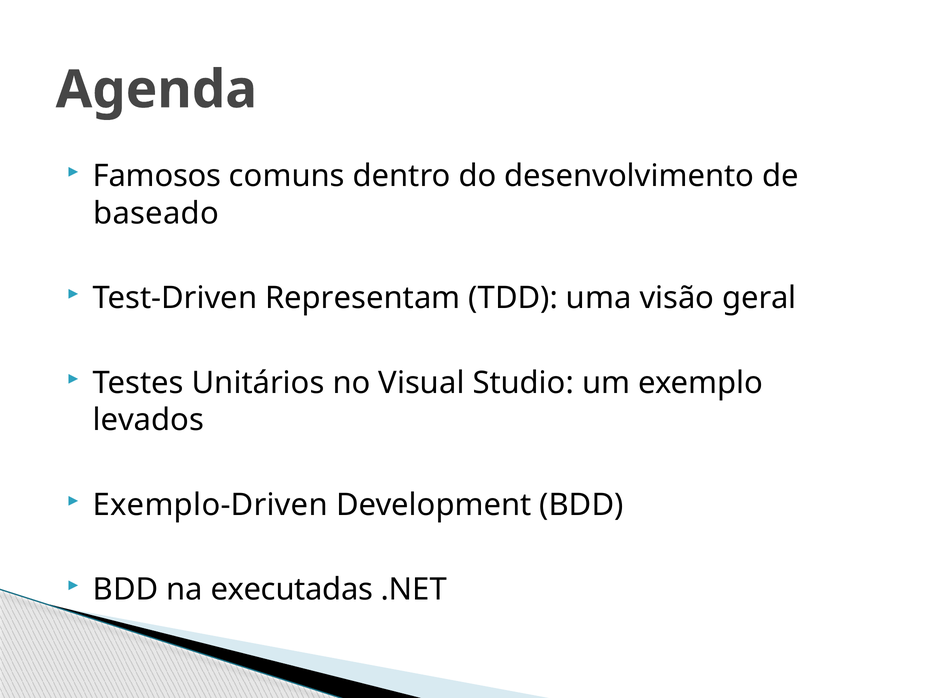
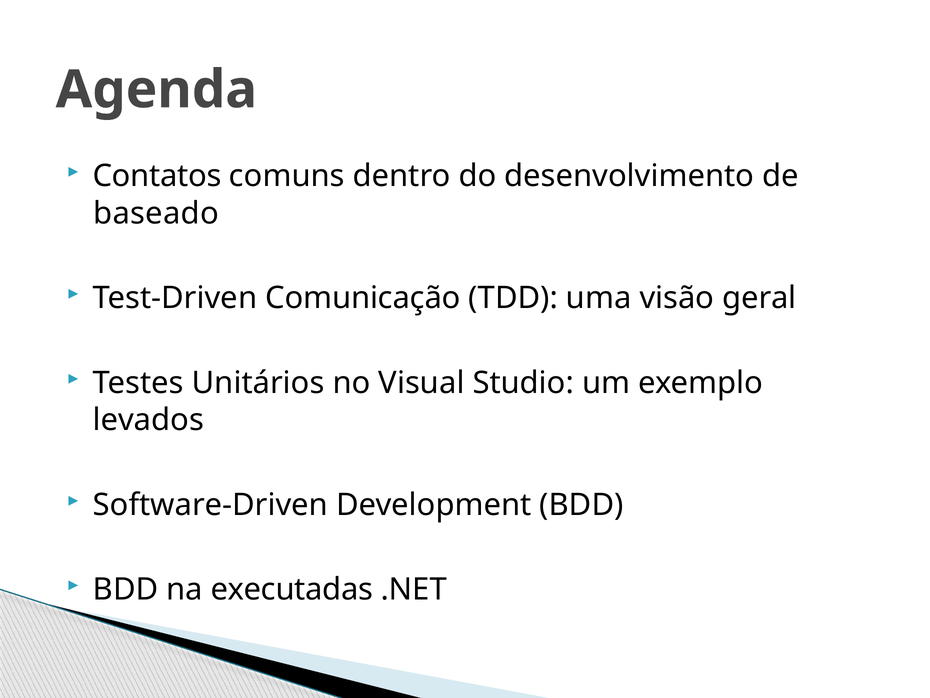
Famosos: Famosos -> Contatos (157, 176)
Representam: Representam -> Comunicação (363, 298)
Exemplo-Driven: Exemplo-Driven -> Software-Driven (210, 505)
